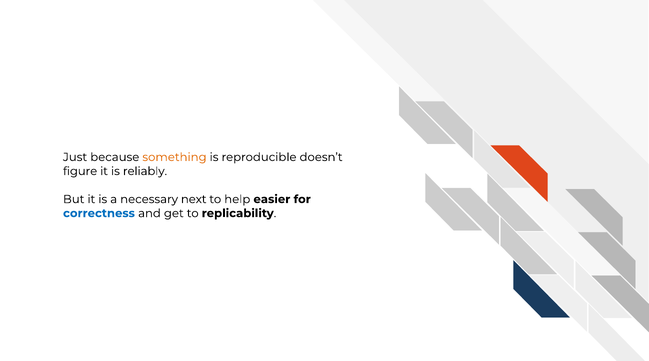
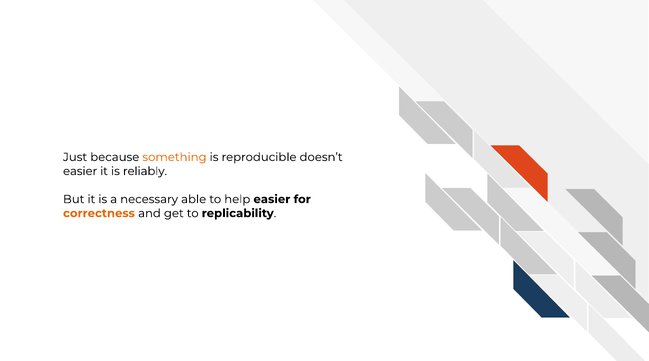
figure: figure -> easier (80, 171)
next: next -> able (194, 199)
correctness colour: blue -> orange (99, 213)
